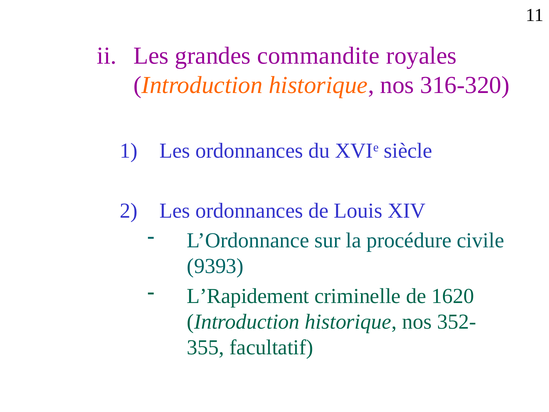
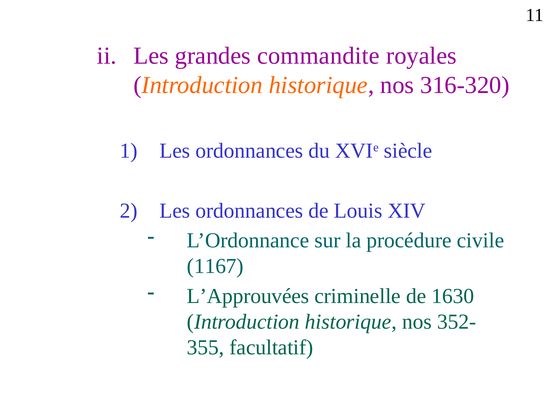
9393: 9393 -> 1167 (215, 266)
L’Rapidement: L’Rapidement -> L’Approuvées (248, 296)
1620: 1620 -> 1630 (453, 296)
